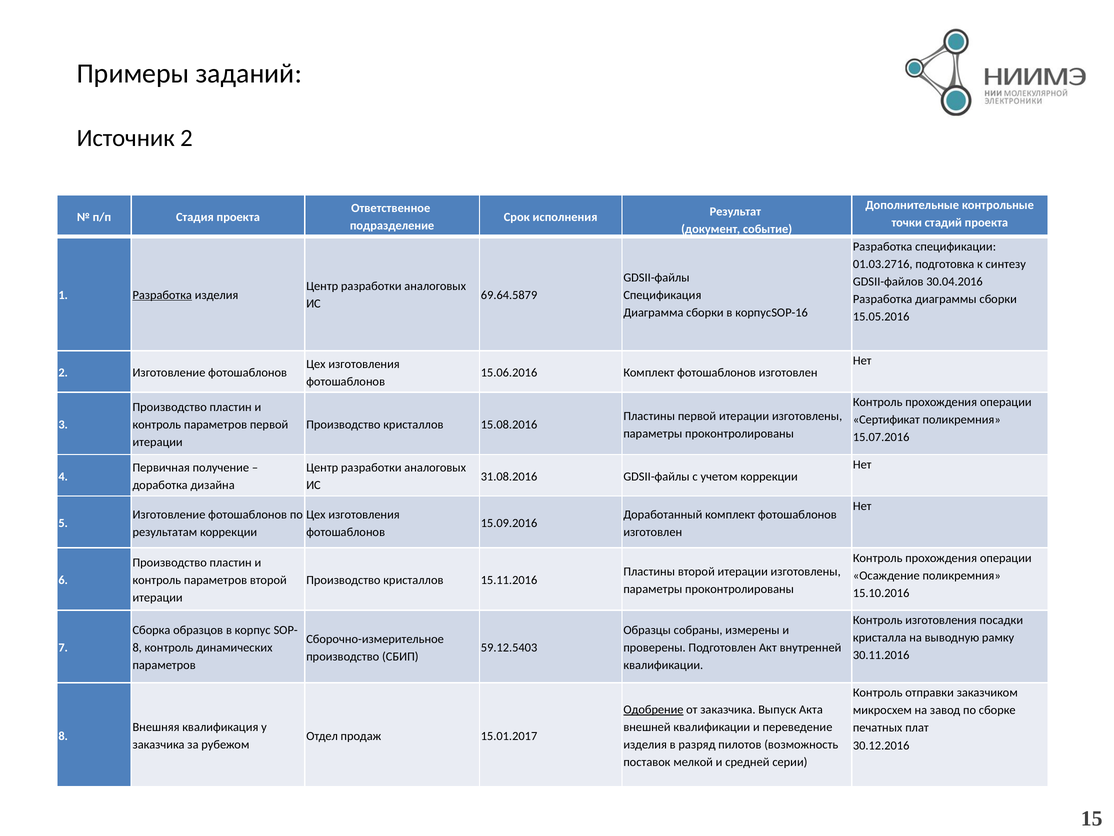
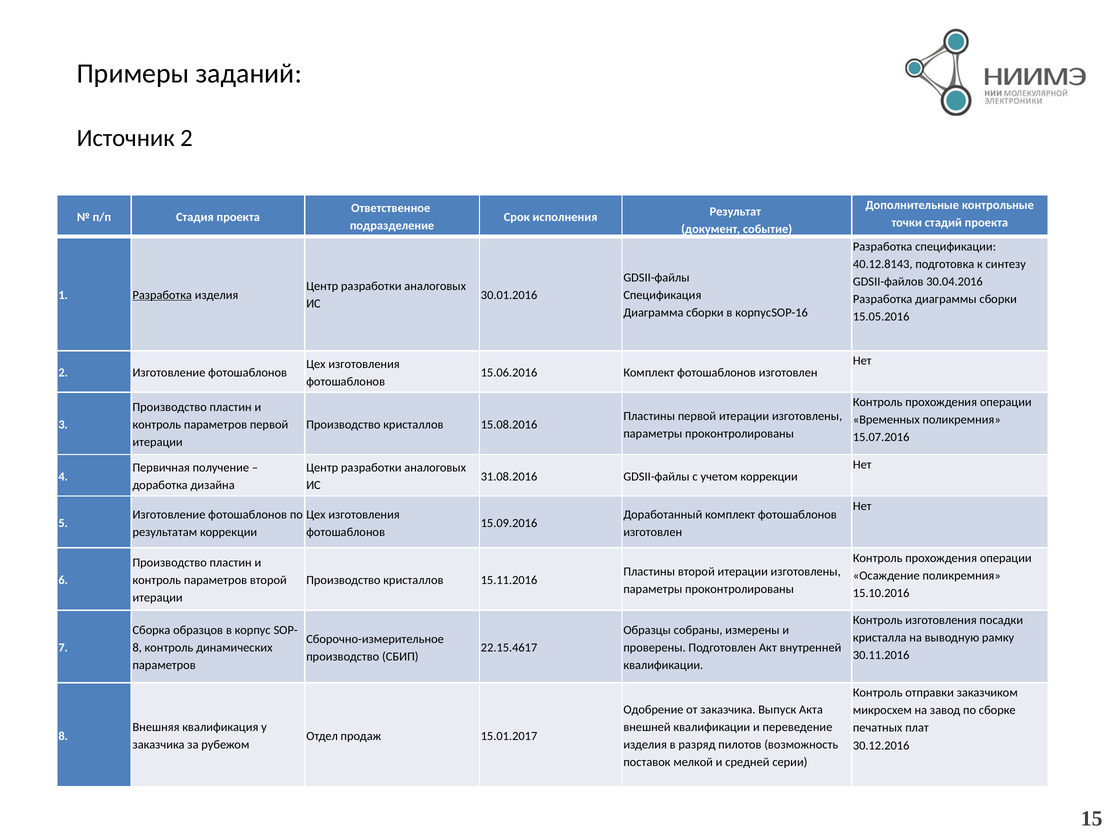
01.03.2716: 01.03.2716 -> 40.12.8143 (883, 264)
69.64.5879: 69.64.5879 -> 30.01.2016 (509, 295)
Сертификат: Сертификат -> Временных (886, 420)
59.12.5403: 59.12.5403 -> 22.15.4617 (509, 647)
Одобрение underline: present -> none (653, 709)
